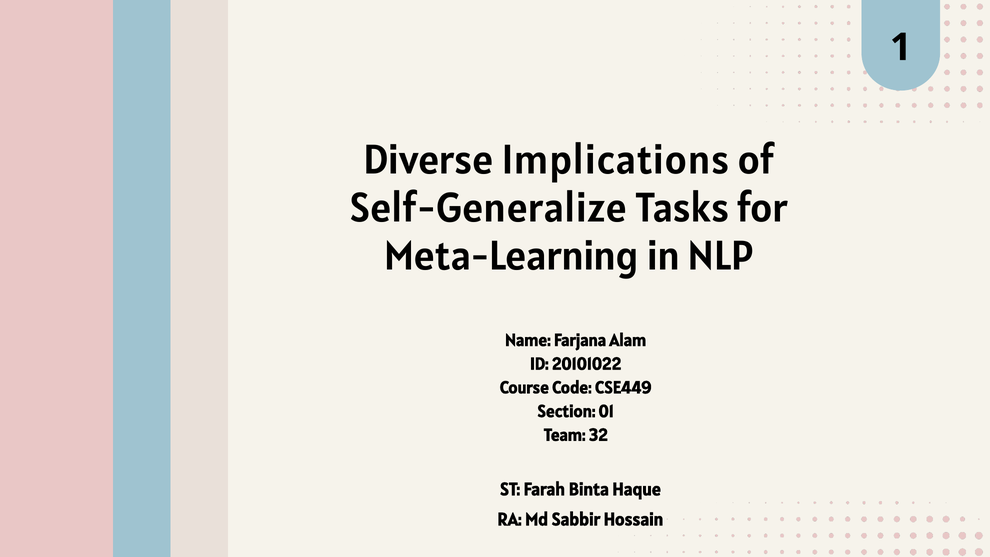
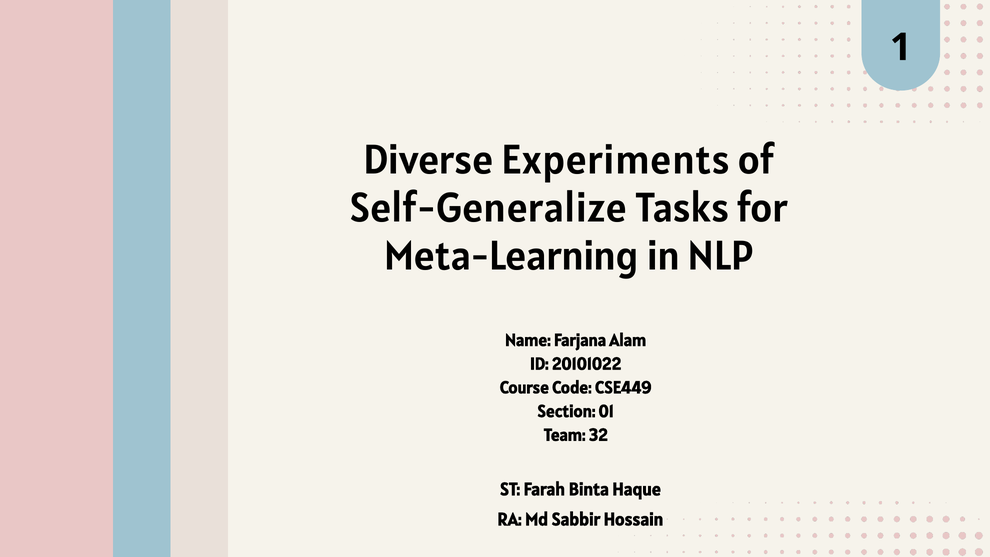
Implications: Implications -> Experiments (616, 160)
